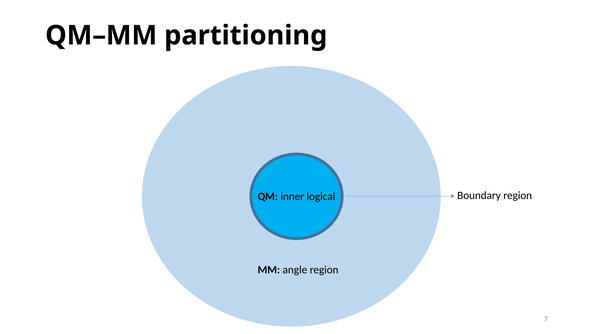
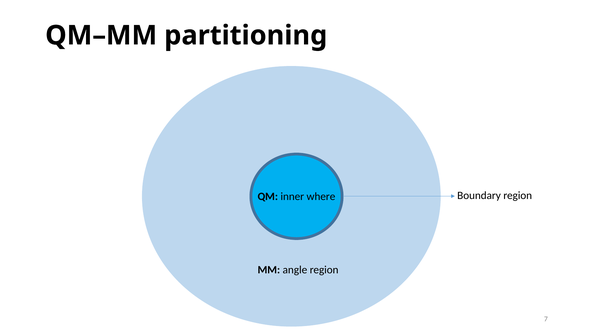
logical: logical -> where (321, 196)
